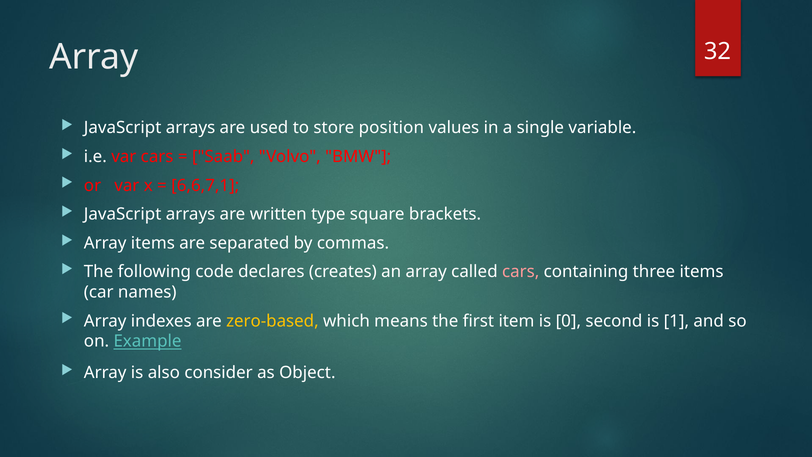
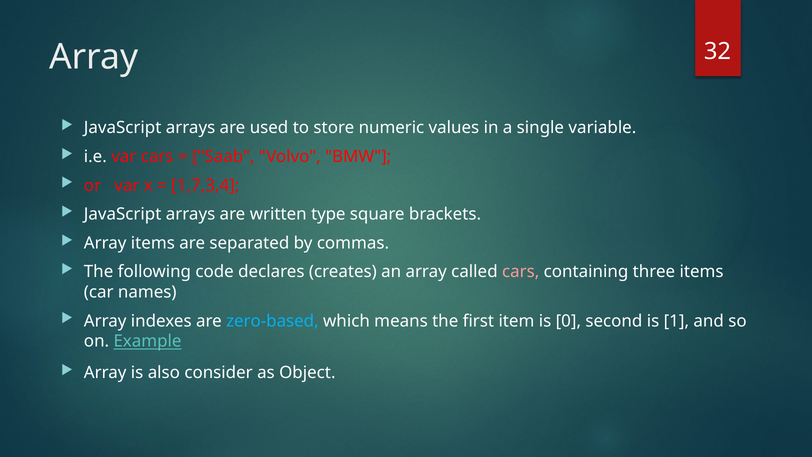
position: position -> numeric (391, 128)
6,6,7,1: 6,6,7,1 -> 1,7,3,4 (205, 185)
zero-based colour: yellow -> light blue (272, 321)
